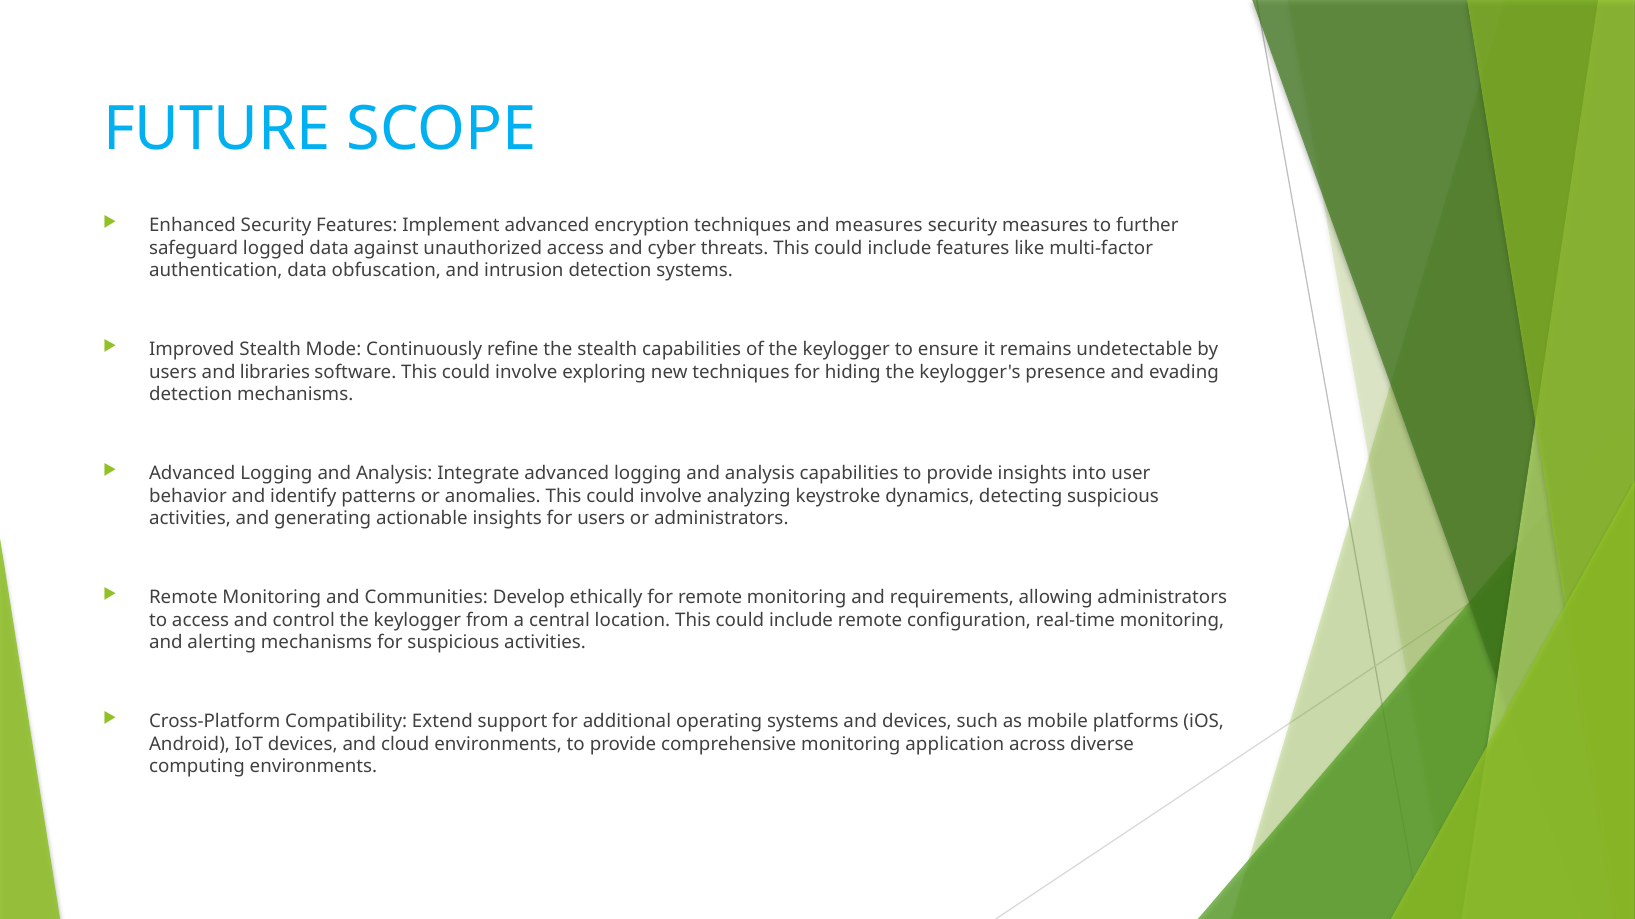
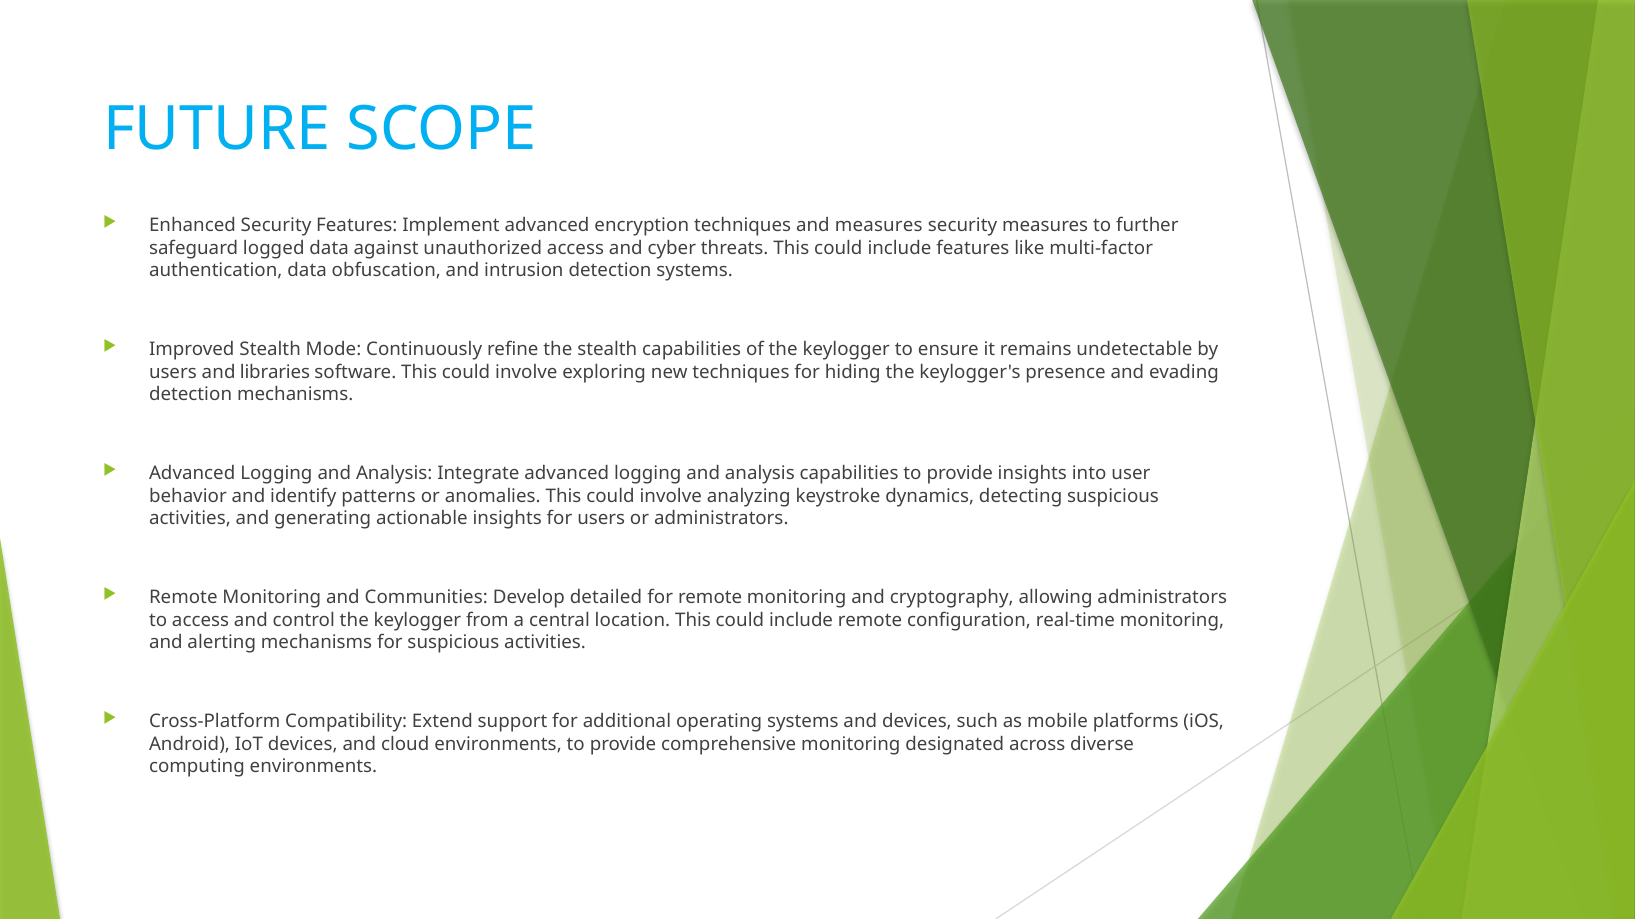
ethically: ethically -> detailed (606, 598)
requirements: requirements -> cryptography (952, 598)
application: application -> designated (955, 744)
